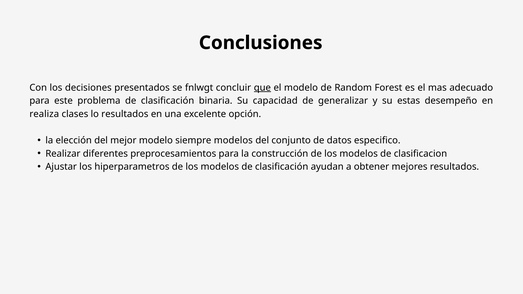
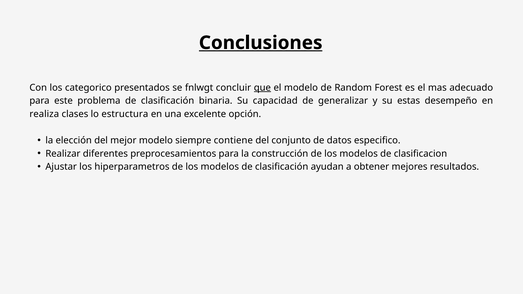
Conclusiones underline: none -> present (261, 43)
decisiones: decisiones -> categorico (88, 88)
lo resultados: resultados -> estructura (125, 114)
siempre modelos: modelos -> contiene (233, 141)
